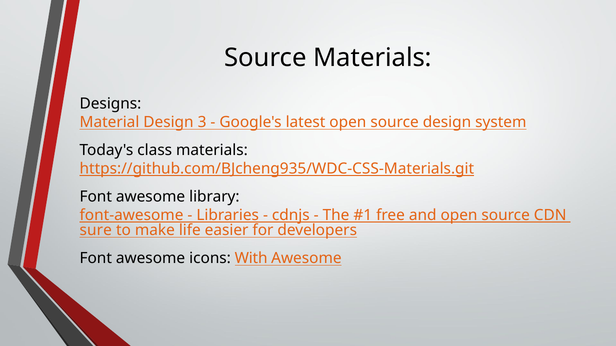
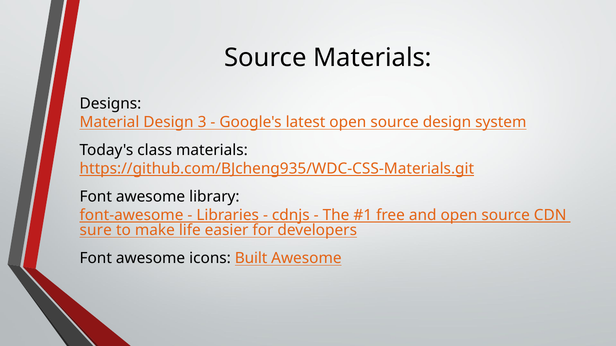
With: With -> Built (251, 259)
